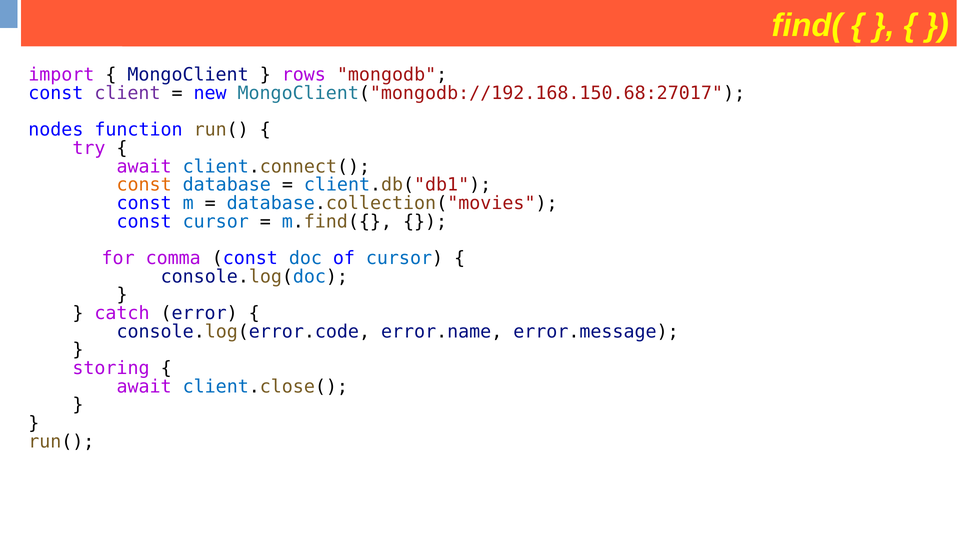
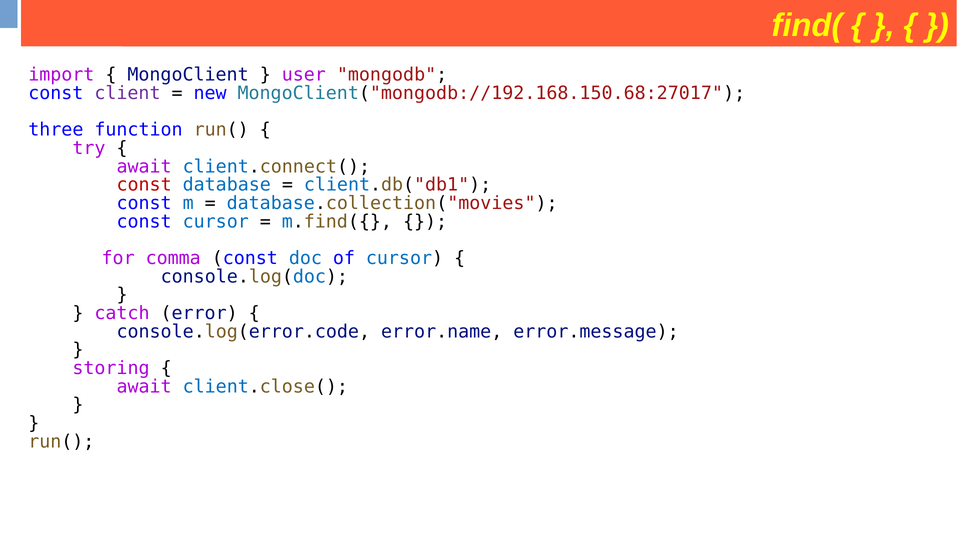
rows: rows -> user (304, 75)
nodes: nodes -> three (56, 130)
const colour: orange -> red (144, 185)
